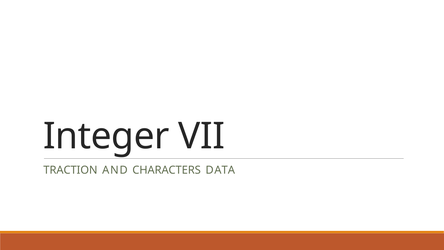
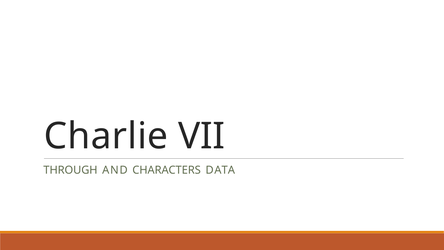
Integer: Integer -> Charlie (106, 136)
TRACTION: TRACTION -> THROUGH (70, 170)
